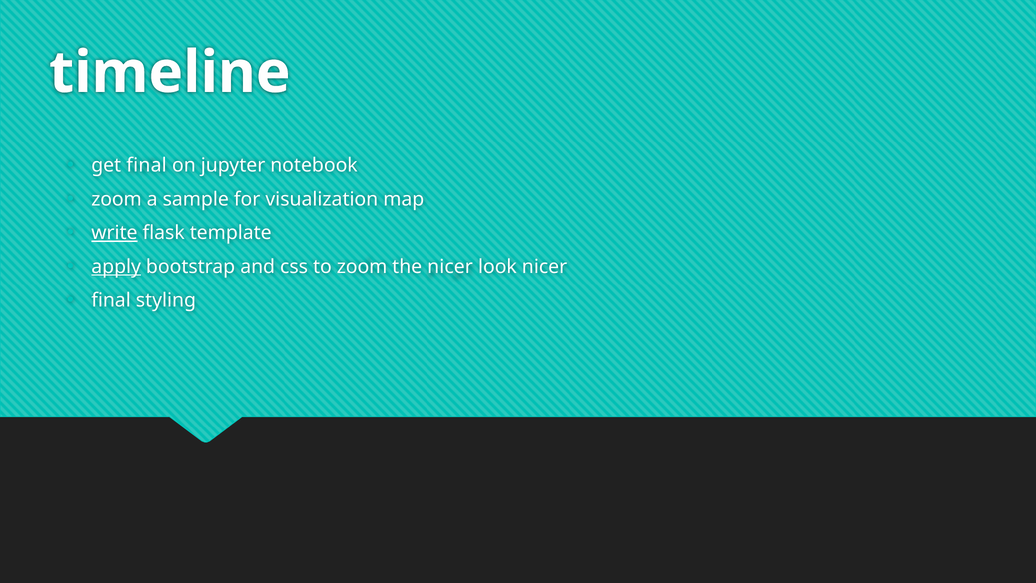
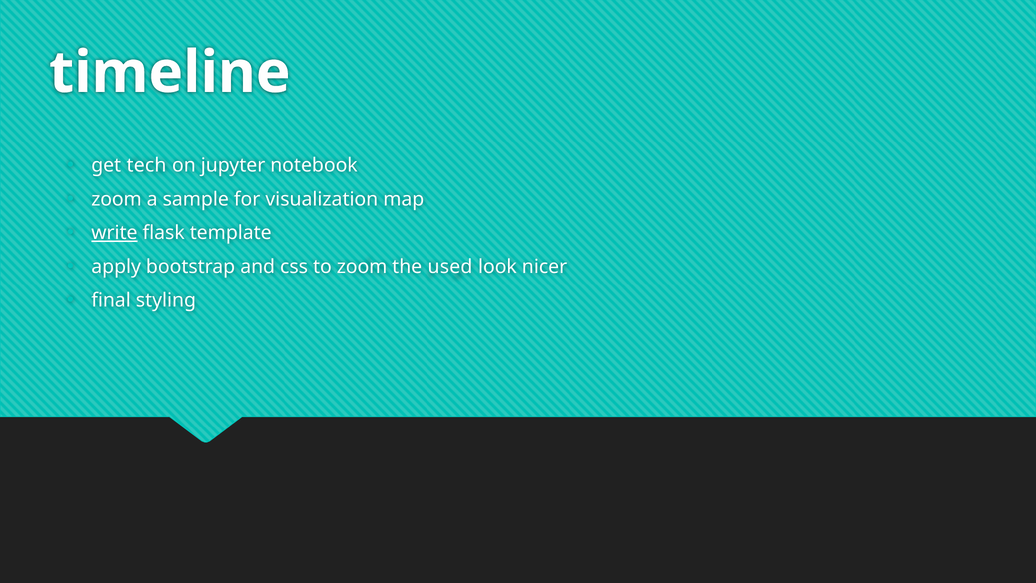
get final: final -> tech (147, 165)
apply underline: present -> none (116, 267)
the nicer: nicer -> used (450, 267)
